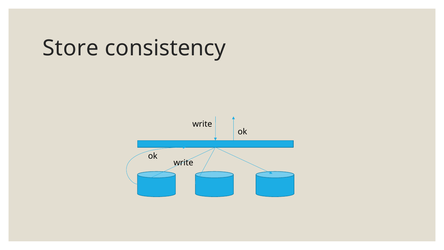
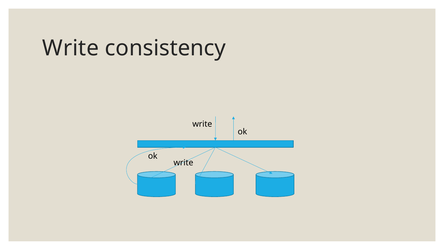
Store: Store -> Write (71, 48)
